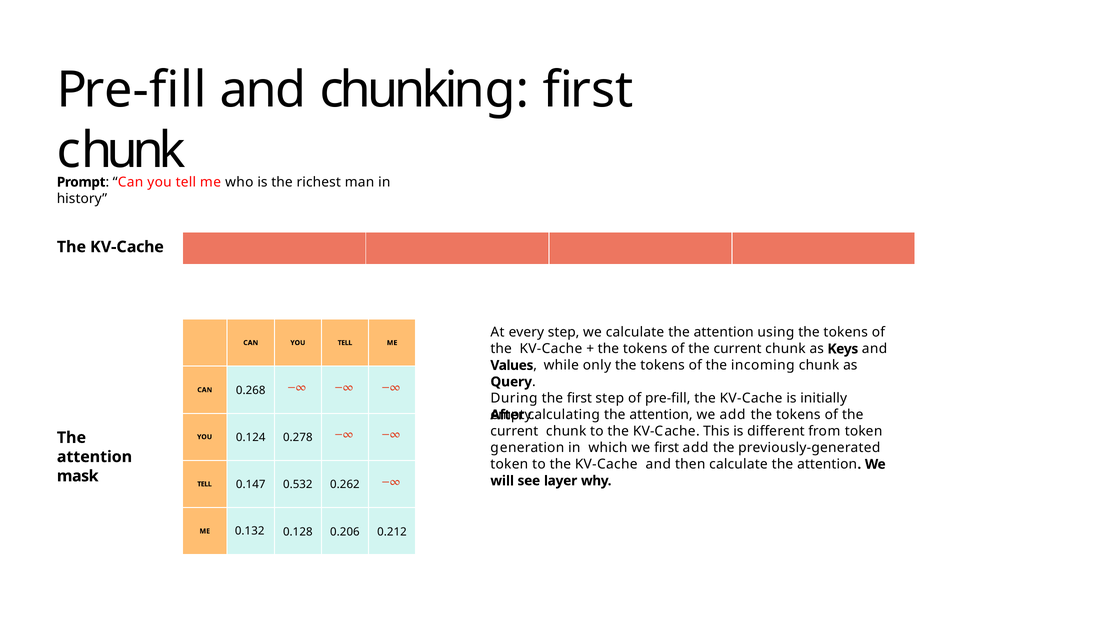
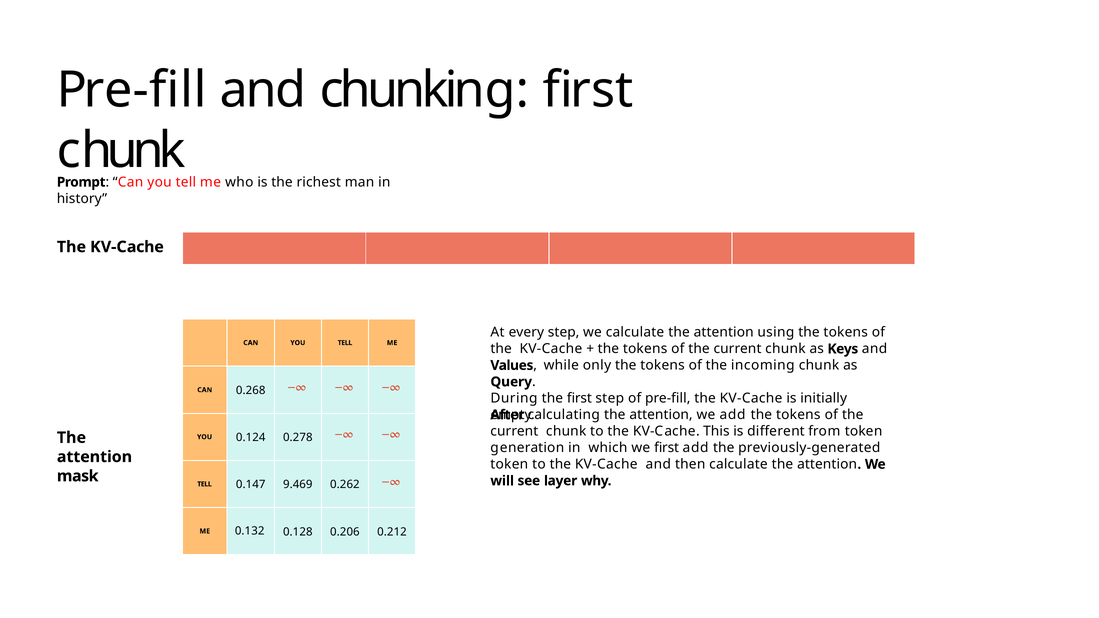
0.532: 0.532 -> 9.469 (298, 485)
